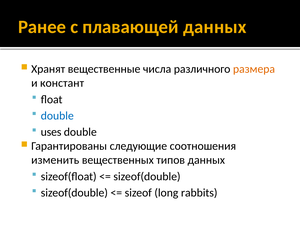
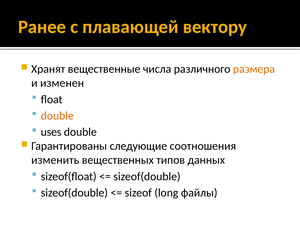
плавающей данных: данных -> вектору (215, 27)
констант: констант -> изменен (62, 83)
double colour: blue -> orange (57, 116)
rabbits: rabbits -> файлы (199, 193)
